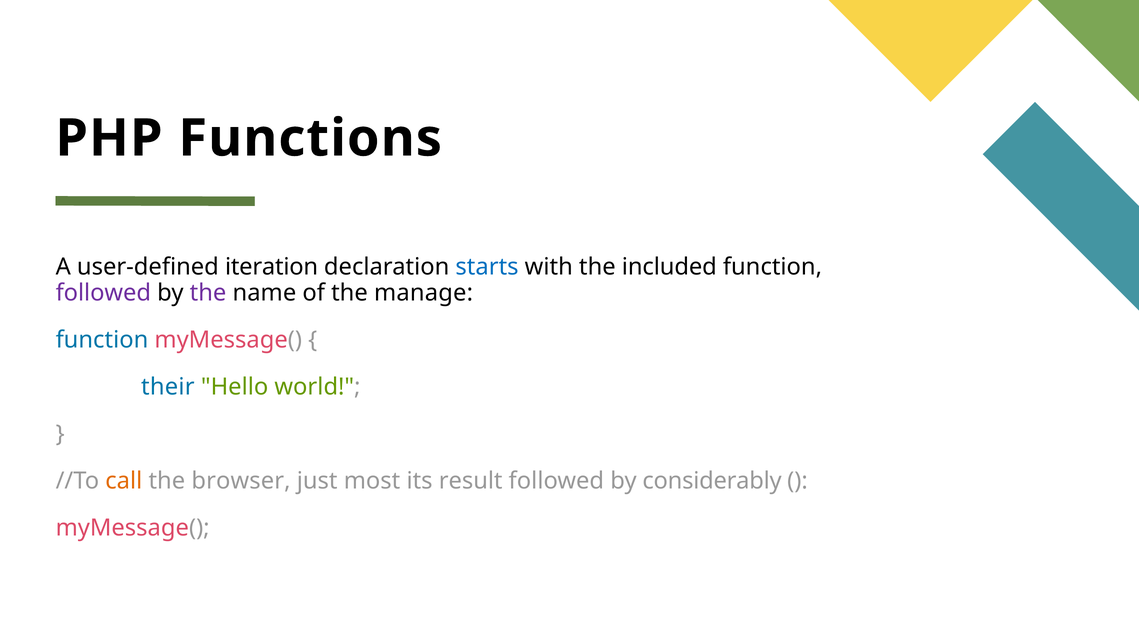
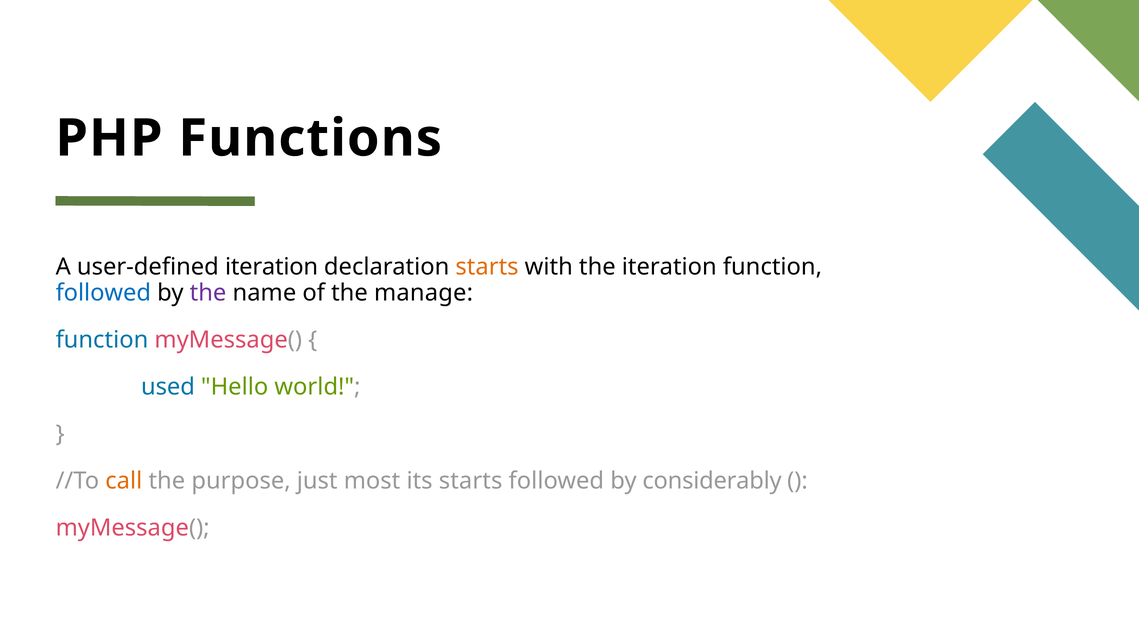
starts colour: blue -> orange (487, 267)
the included: included -> iteration (669, 267)
followed colour: purple -> blue (103, 293)
their: their -> used (168, 387)
browser: browser -> purpose (241, 481)
its result: result -> starts (471, 481)
